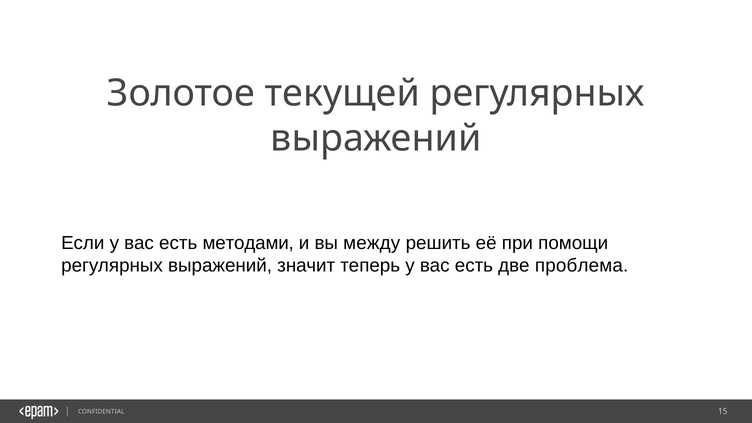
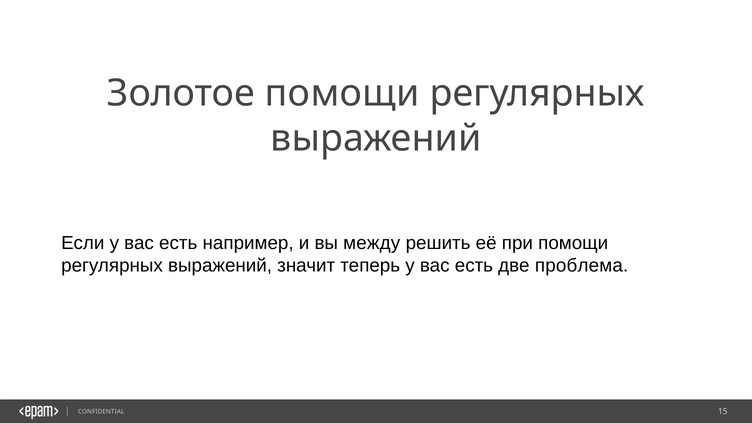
Золотое текущей: текущей -> помощи (342, 93)
методами: методами -> например (248, 243)
